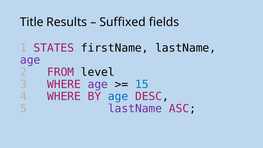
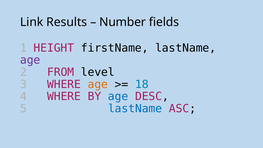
Title: Title -> Link (32, 22)
Suffixed: Suffixed -> Number (123, 22)
STATES: STATES -> HEIGHT (54, 48)
age colour: purple -> orange (98, 84)
15: 15 -> 18 (142, 84)
lastName colour: purple -> blue (135, 109)
